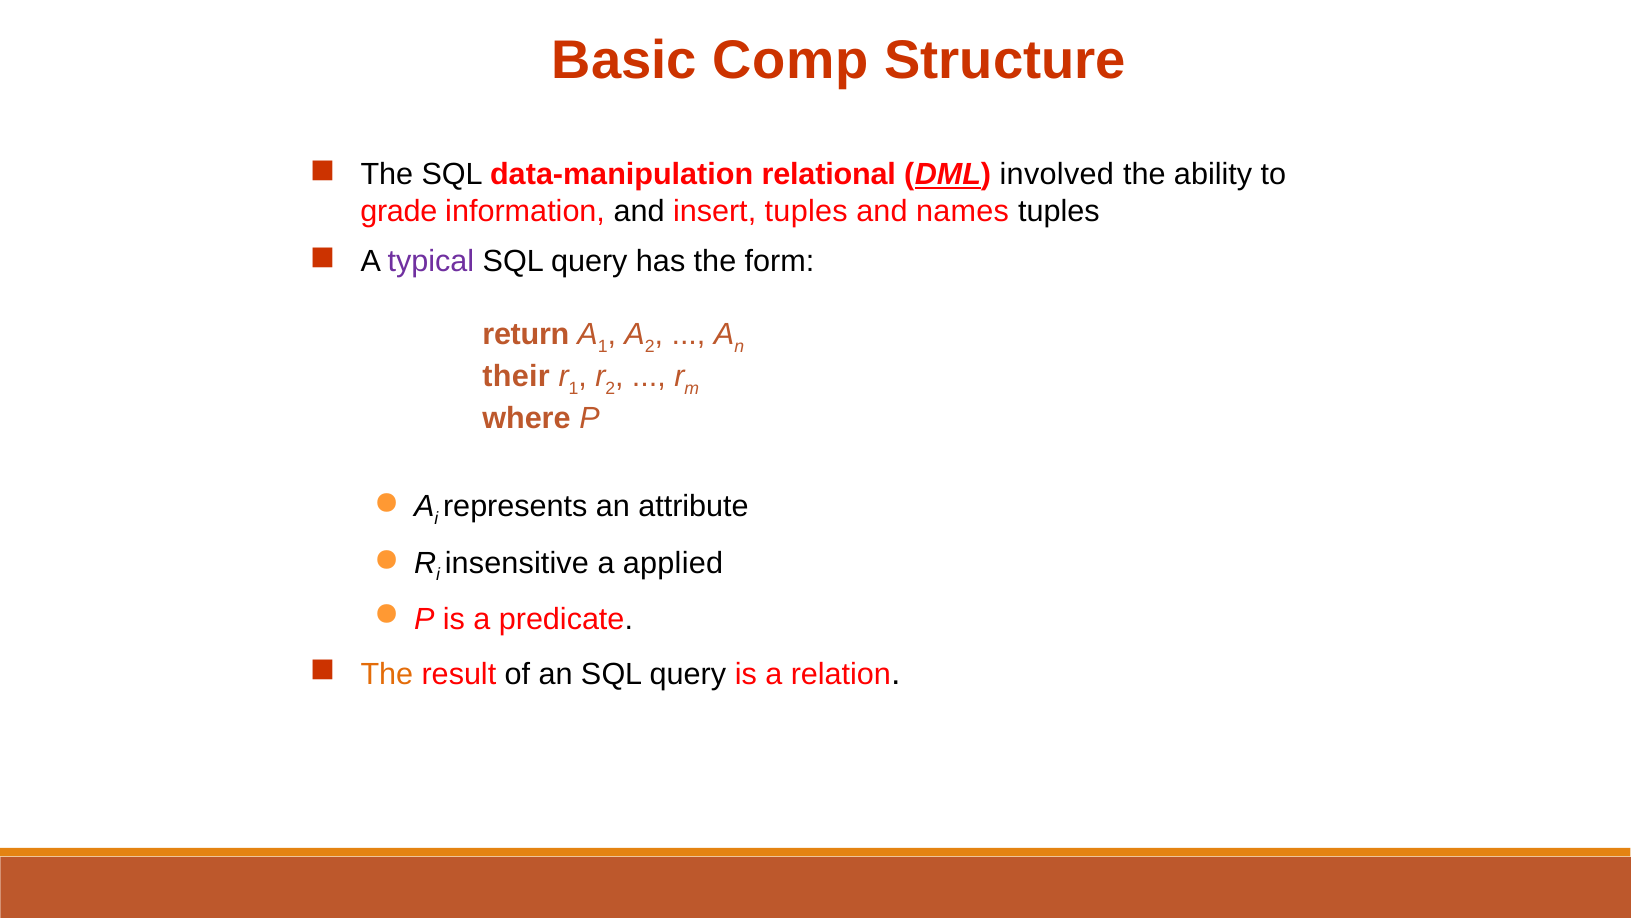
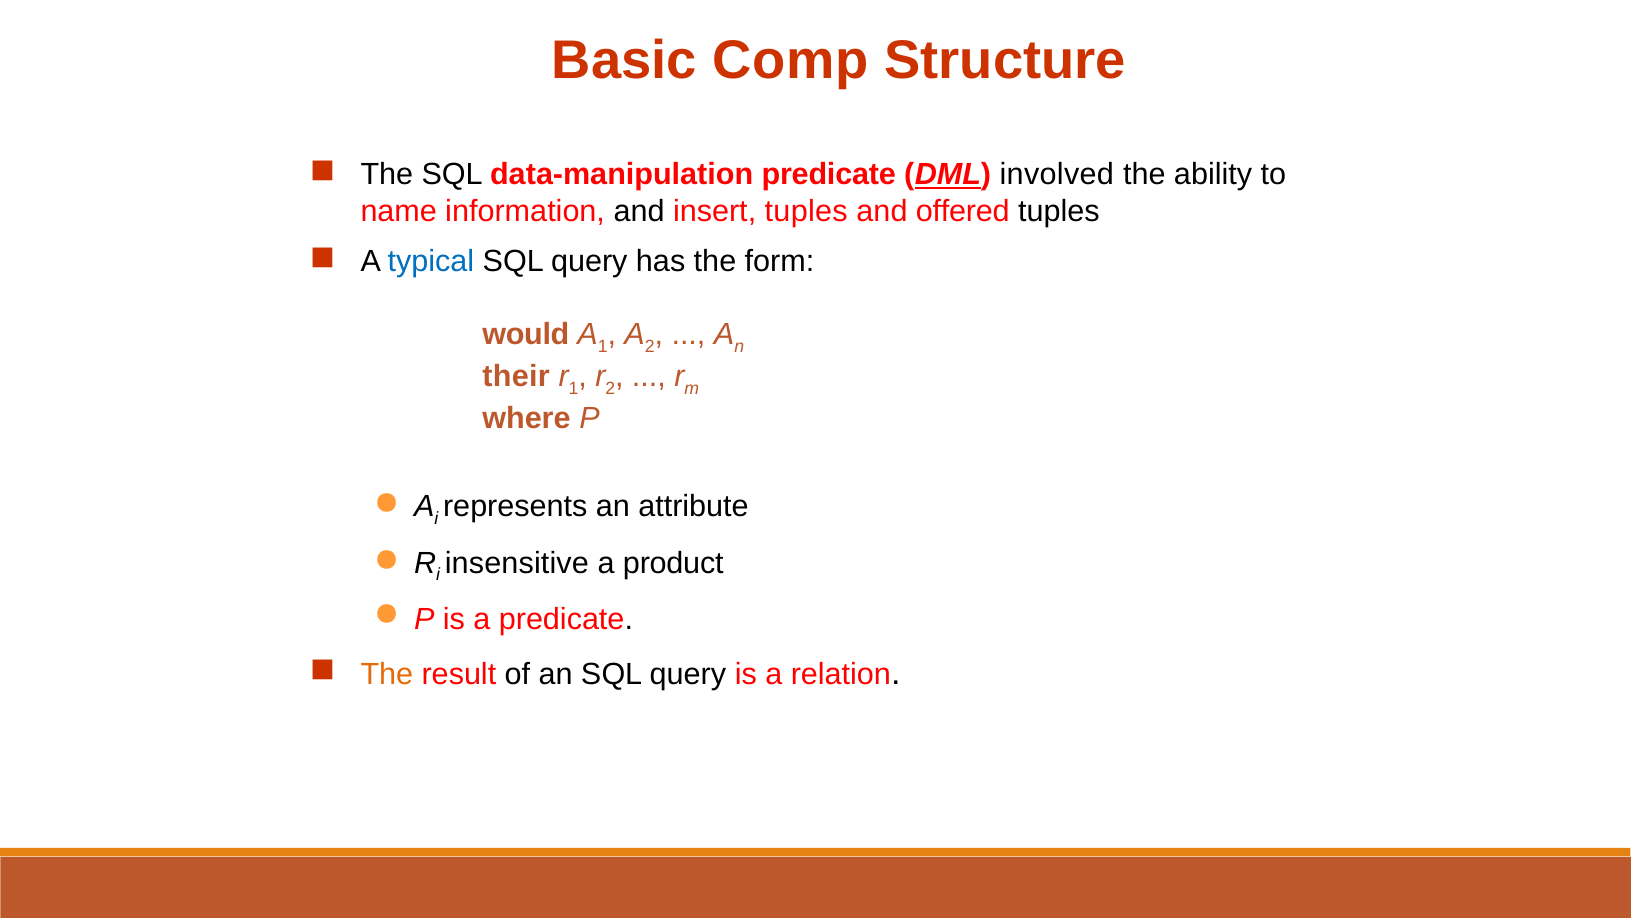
data-manipulation relational: relational -> predicate (829, 174)
grade: grade -> name (399, 211)
names: names -> offered (963, 211)
typical colour: purple -> blue (431, 261)
return: return -> would (526, 335)
applied: applied -> product (673, 563)
